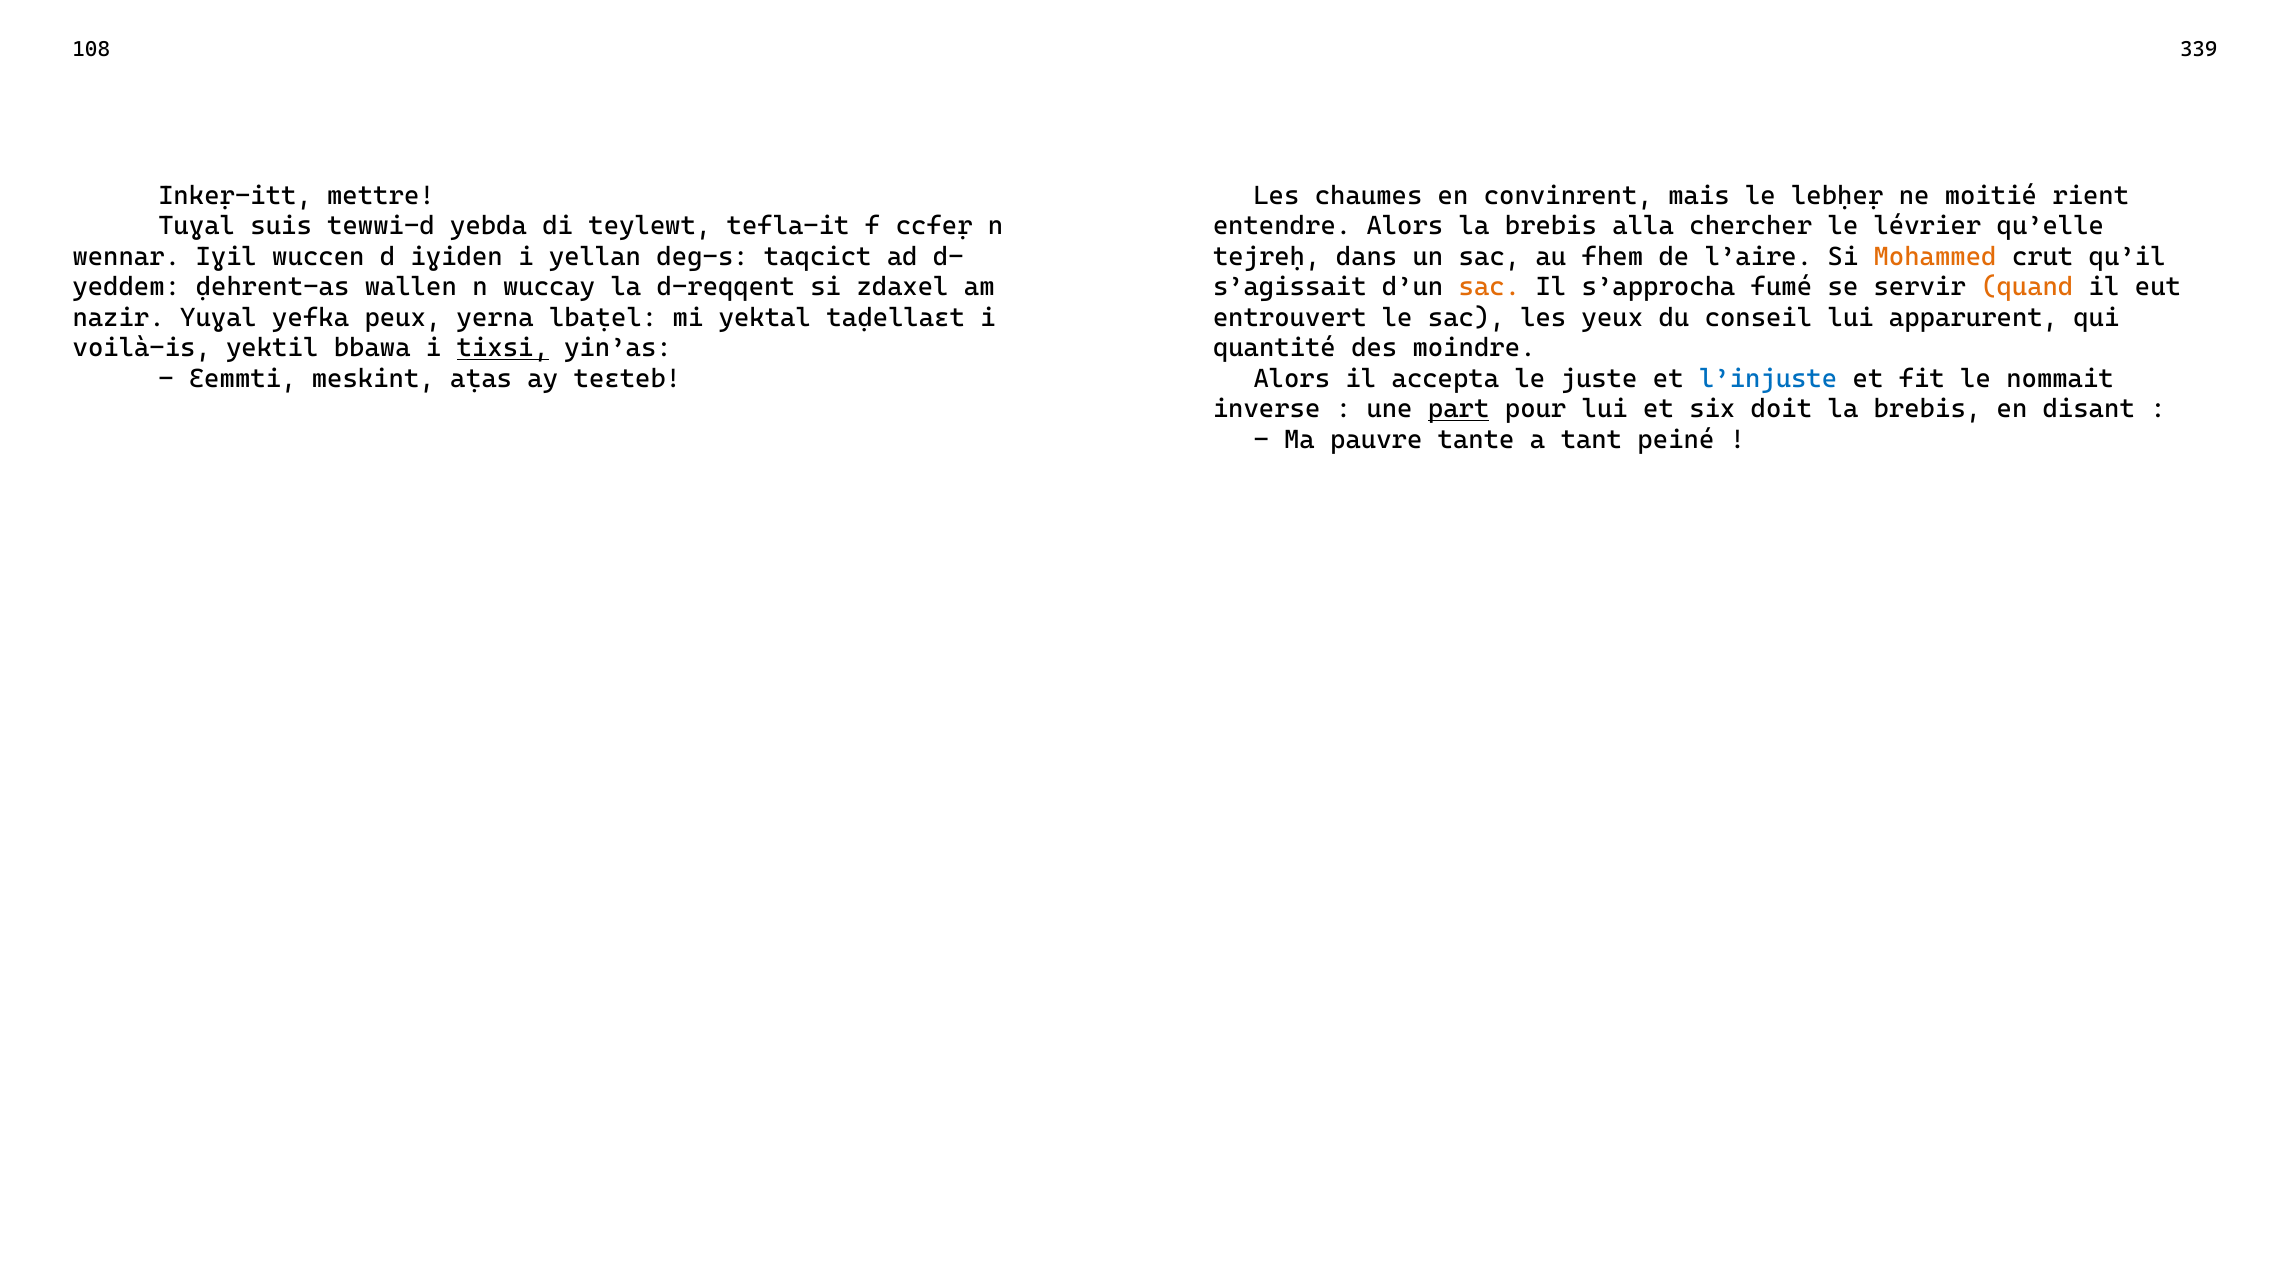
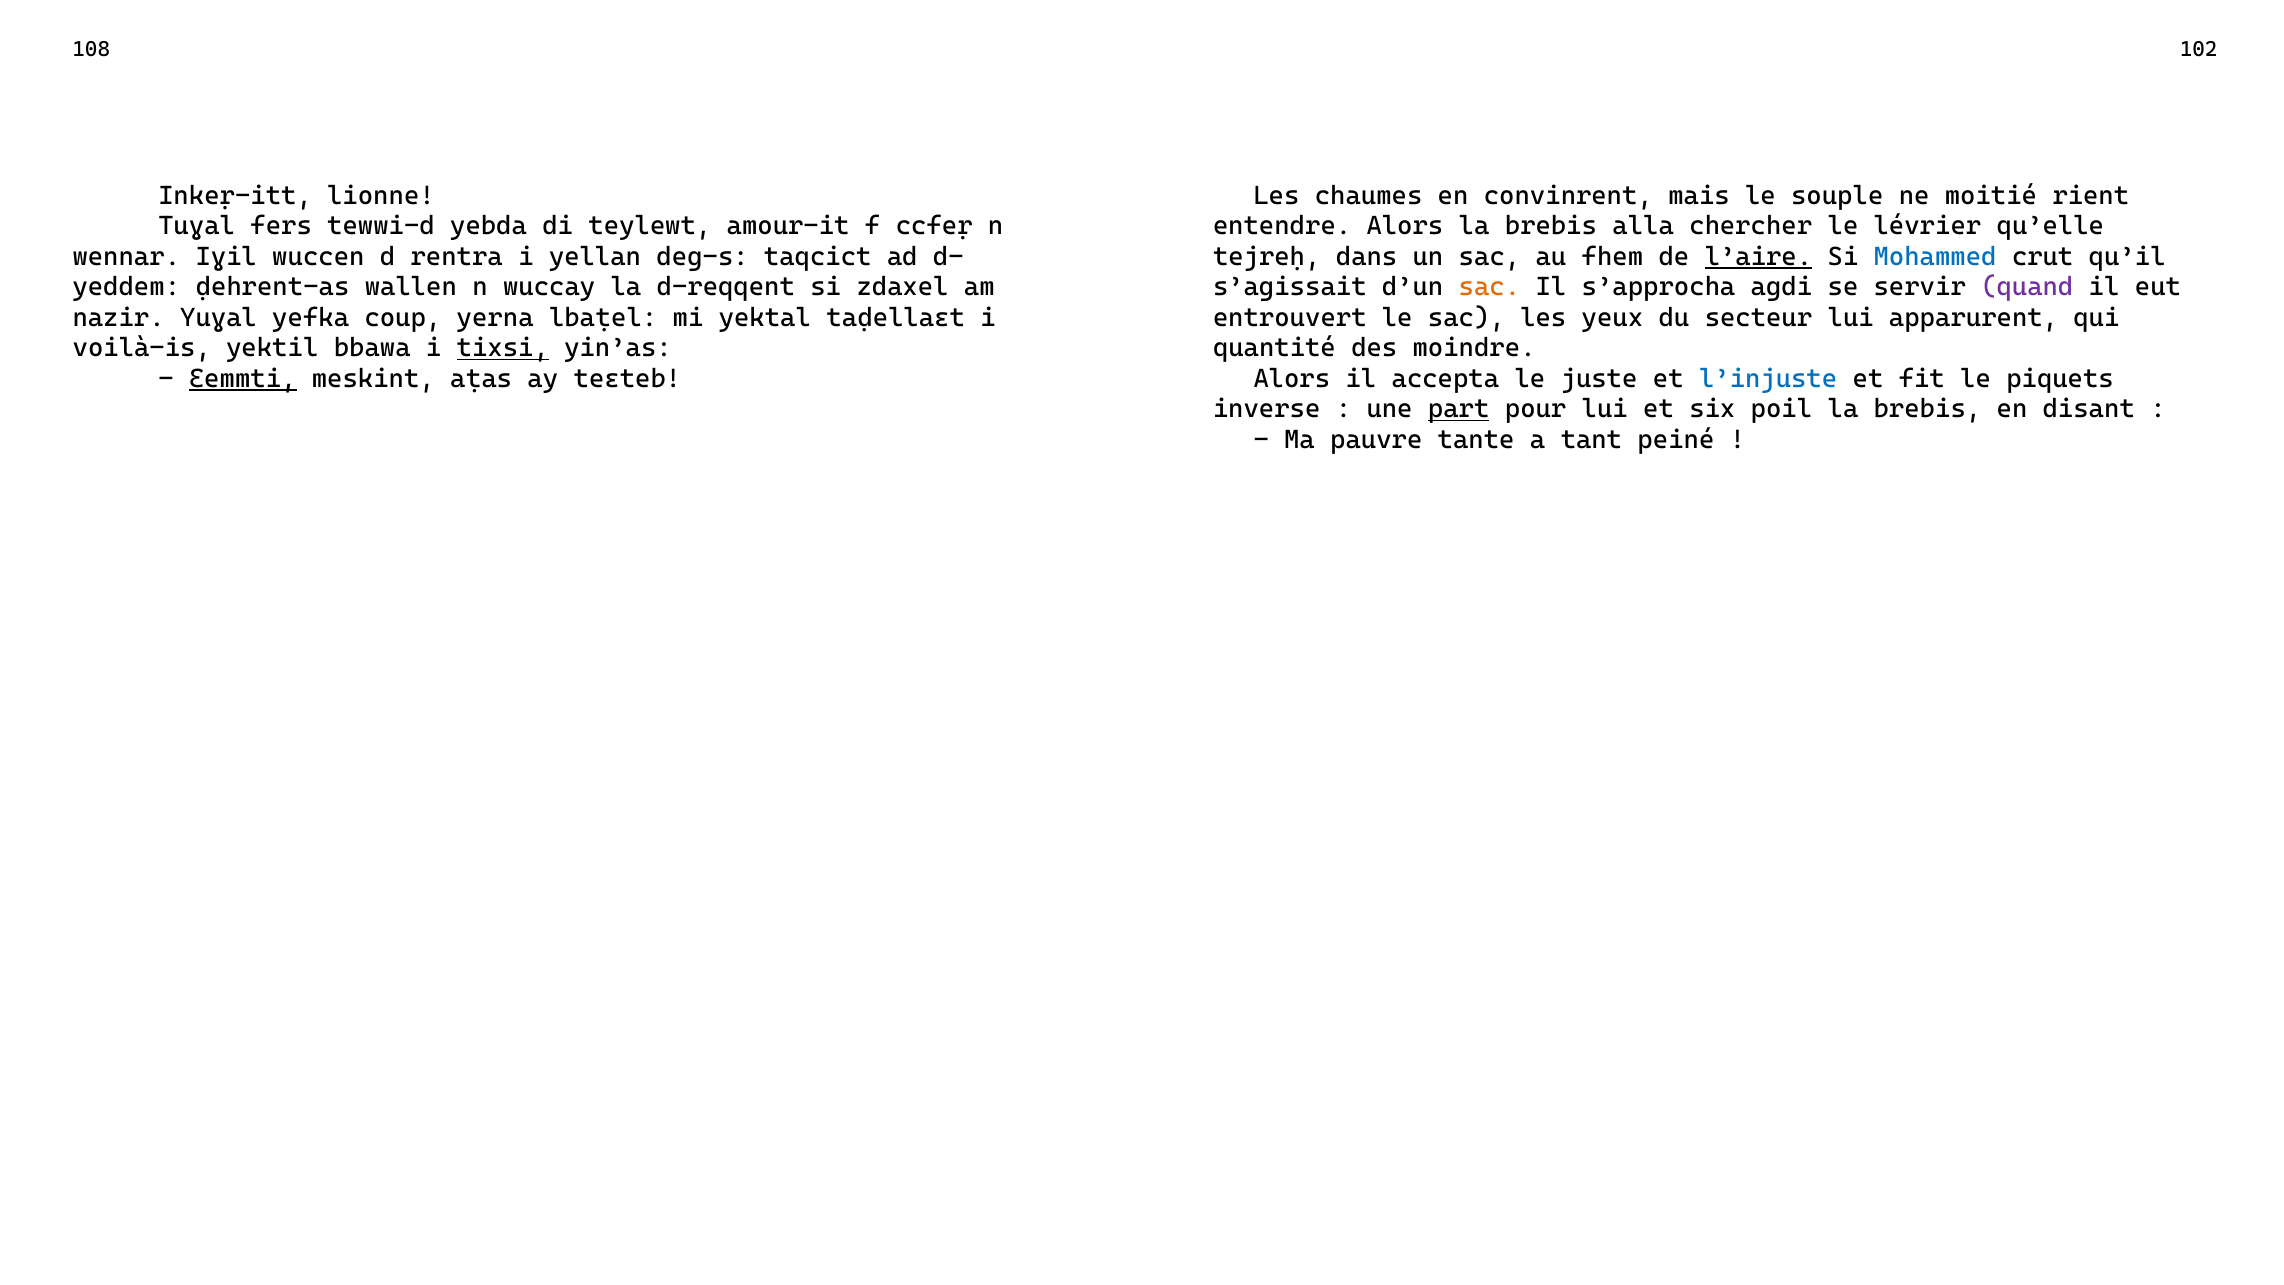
339: 339 -> 102 (2199, 49)
mettre: mettre -> lionne (381, 195)
lebḥeṛ: lebḥeṛ -> souple (1837, 195)
suis: suis -> fers (281, 226)
tefla-it: tefla-it -> amour-it (788, 226)
iɣiden: iɣiden -> rentra (457, 256)
l’aire underline: none -> present (1758, 256)
Mohammed colour: orange -> blue (1935, 256)
fumé: fumé -> agdi (1781, 287)
quand colour: orange -> purple (2027, 287)
peux: peux -> coup (403, 318)
conseil: conseil -> secteur (1758, 318)
Ɛemmti underline: none -> present (243, 379)
nommait: nommait -> piquets (2060, 379)
doit: doit -> poil (1781, 409)
